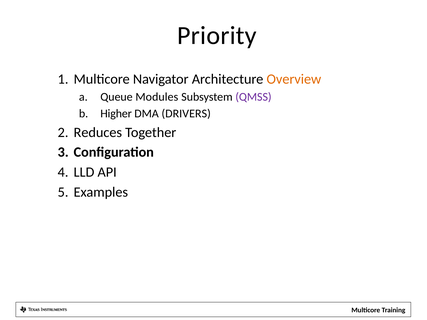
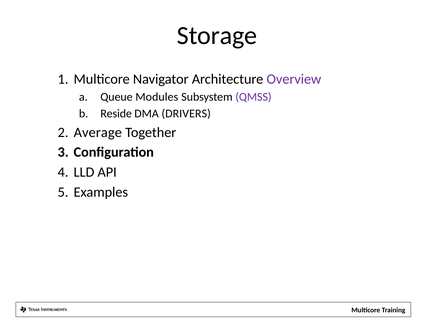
Priority: Priority -> Storage (217, 36)
Overview colour: orange -> purple (294, 79)
Higher: Higher -> Reside (116, 114)
Reduces: Reduces -> Average (98, 132)
